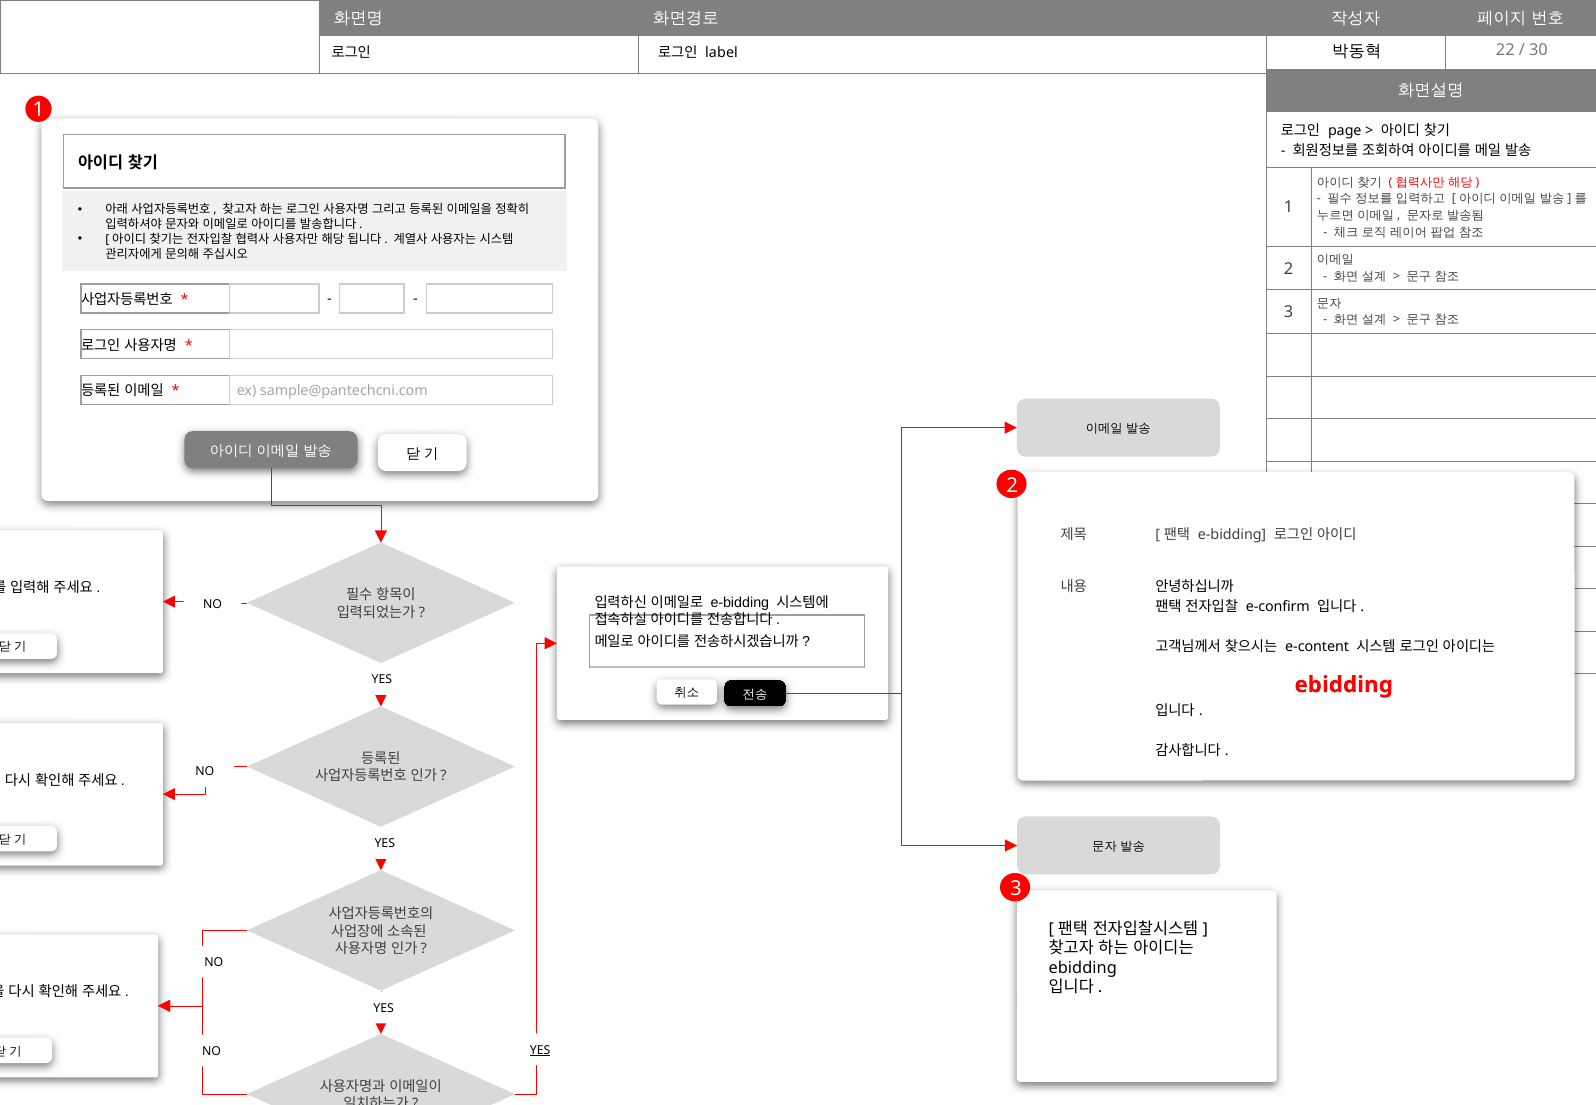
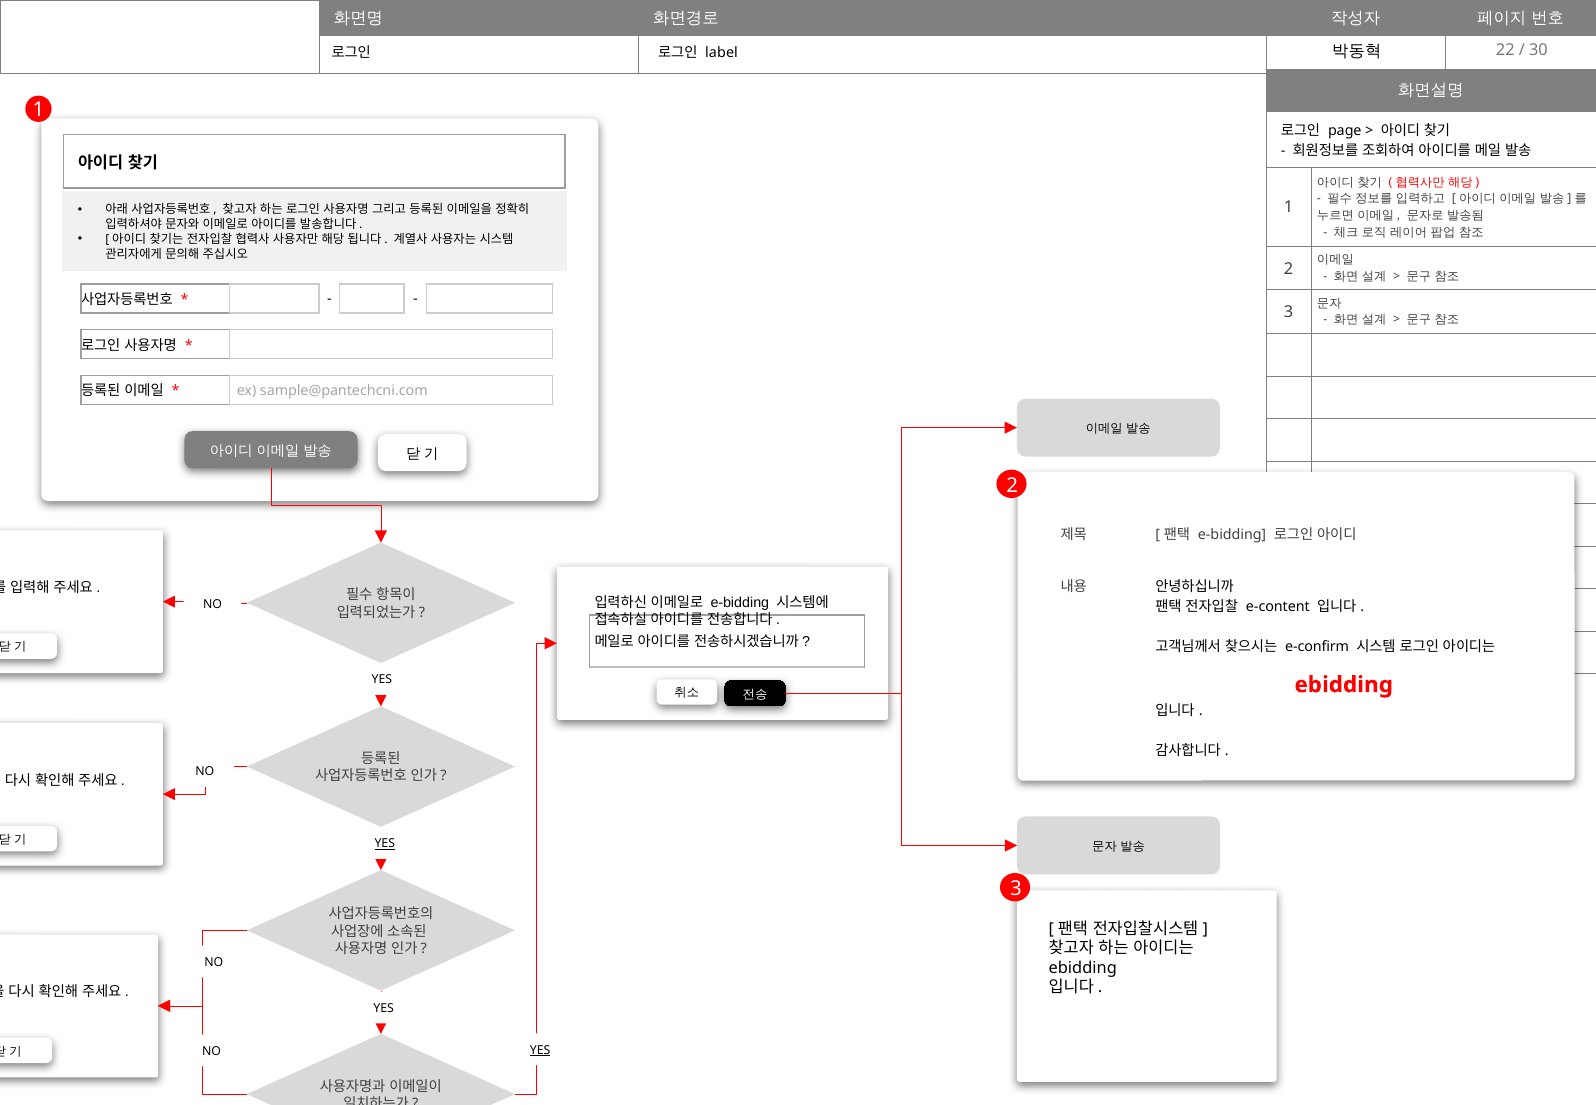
e-confirm: e-confirm -> e-content (1278, 607)
e-content: e-content -> e-confirm (1317, 647)
YES underline: none -> present (385, 844)
